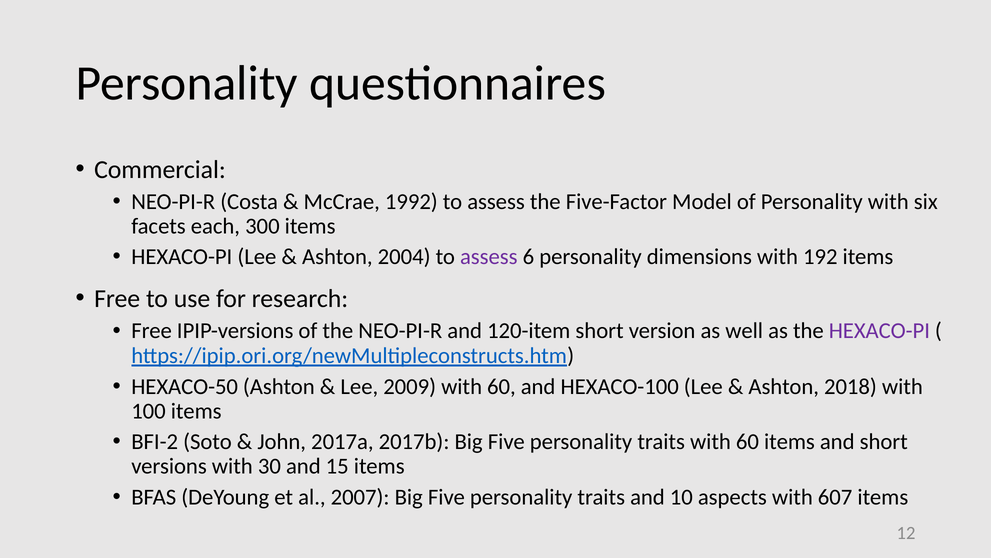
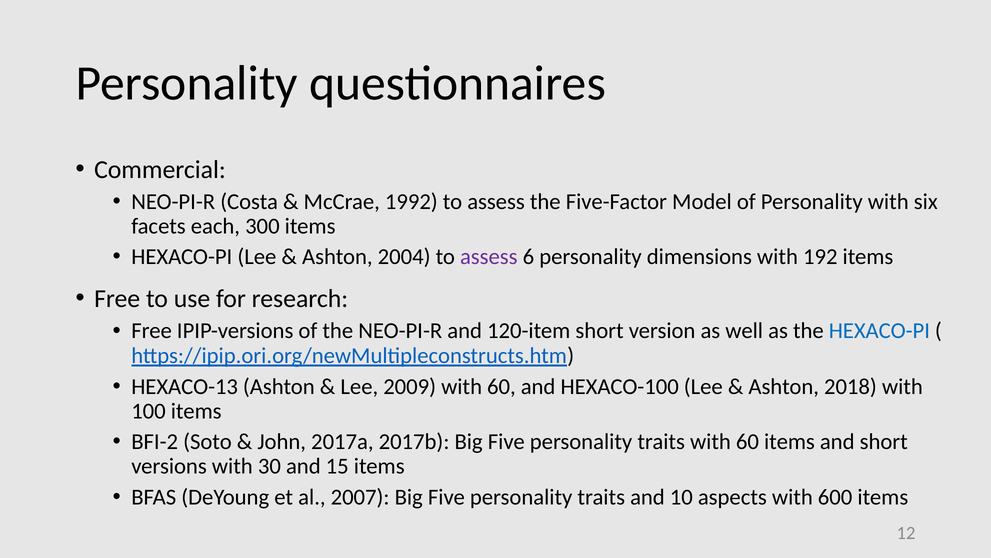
HEXACO-PI colour: purple -> blue (879, 331)
HEXACO-50: HEXACO-50 -> HEXACO-13 (185, 386)
607: 607 -> 600 (835, 497)
